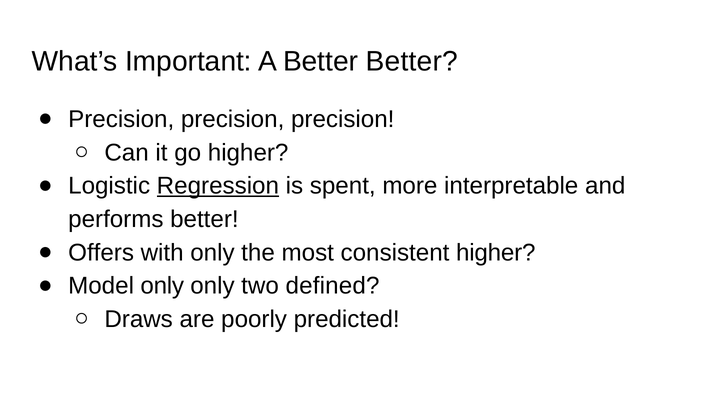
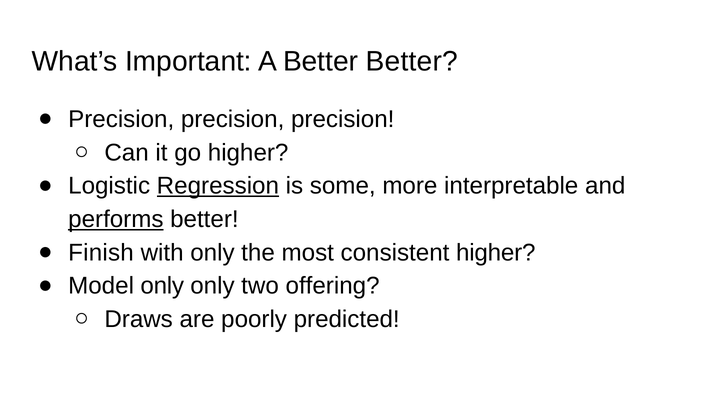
spent: spent -> some (343, 186)
performs underline: none -> present (116, 219)
Offers: Offers -> Finish (101, 253)
defined: defined -> offering (333, 286)
